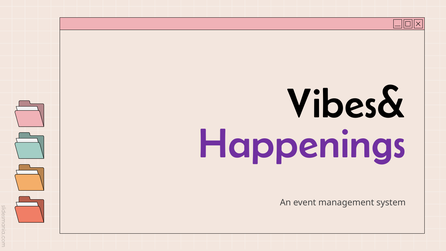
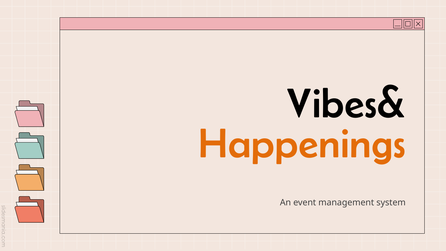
Happenings colour: purple -> orange (302, 144)
